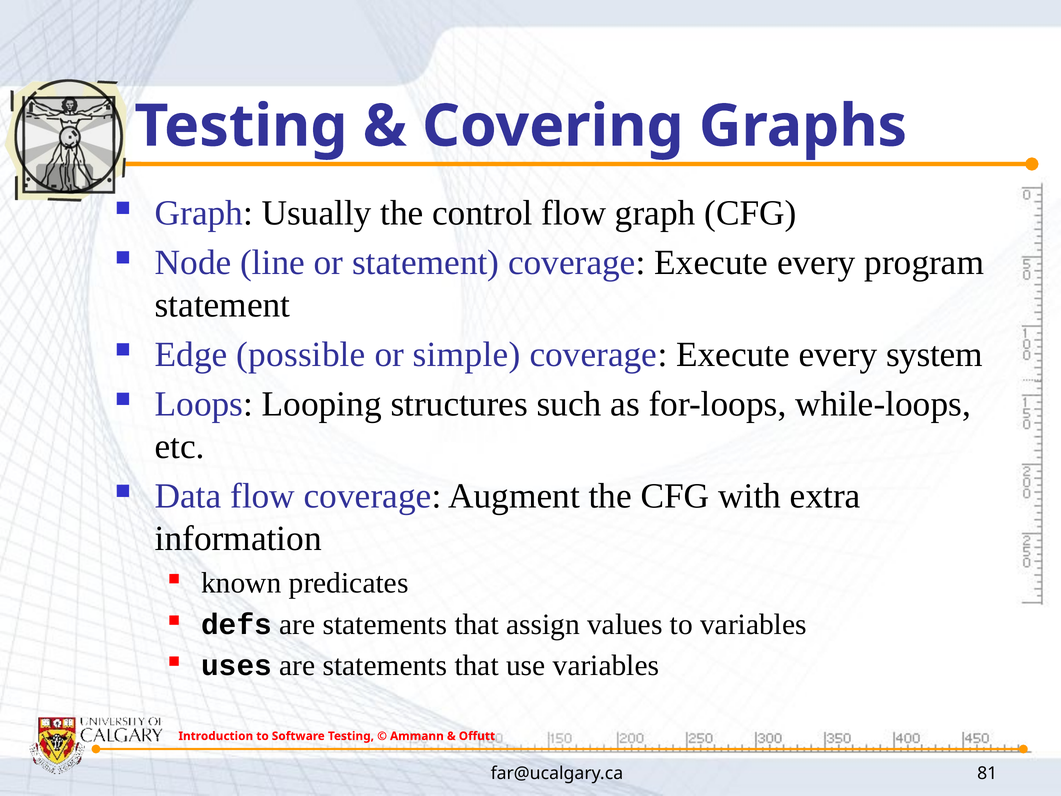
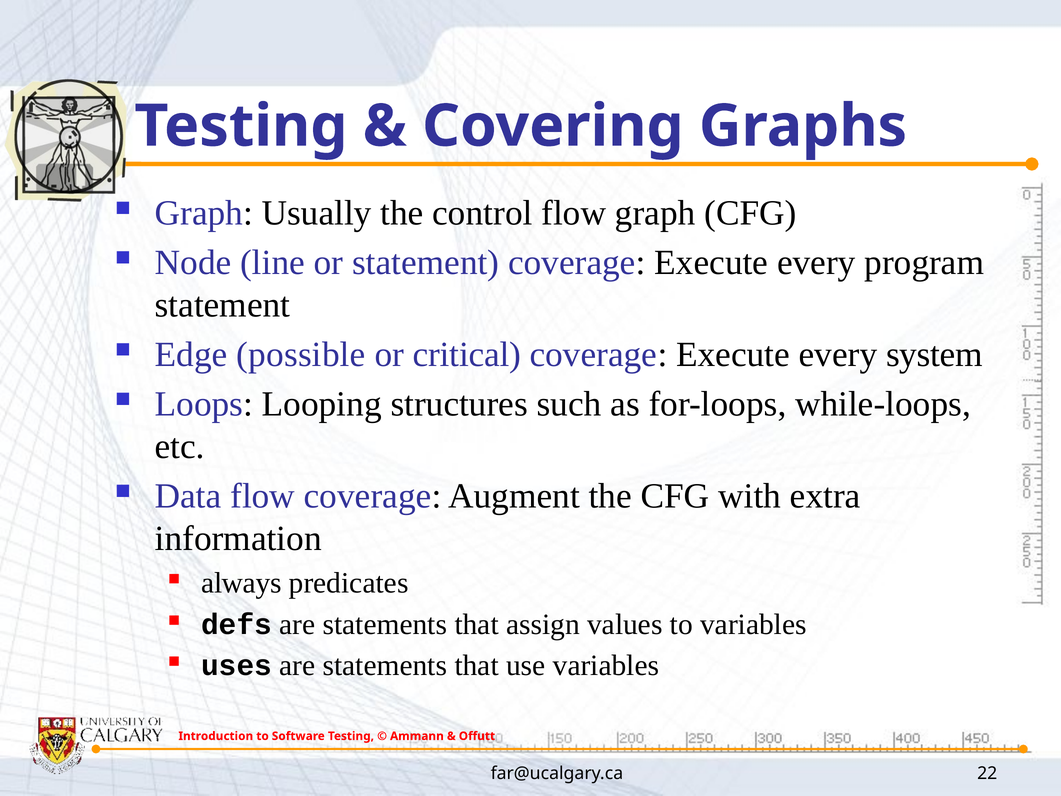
simple: simple -> critical (467, 355)
known: known -> always (241, 583)
81: 81 -> 22 (987, 773)
